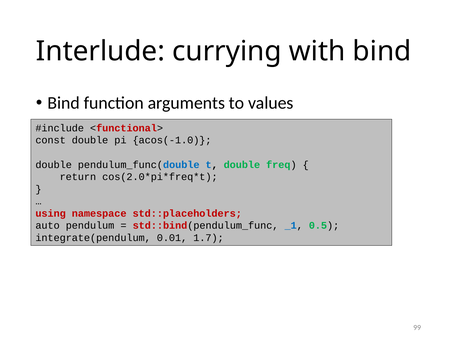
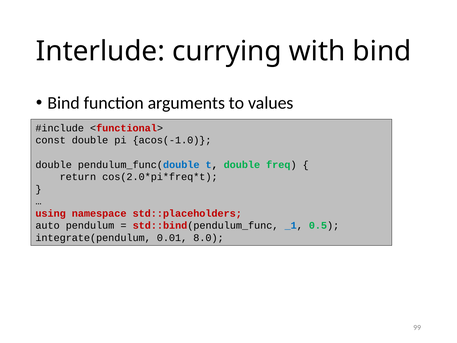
1.7: 1.7 -> 8.0 (208, 238)
